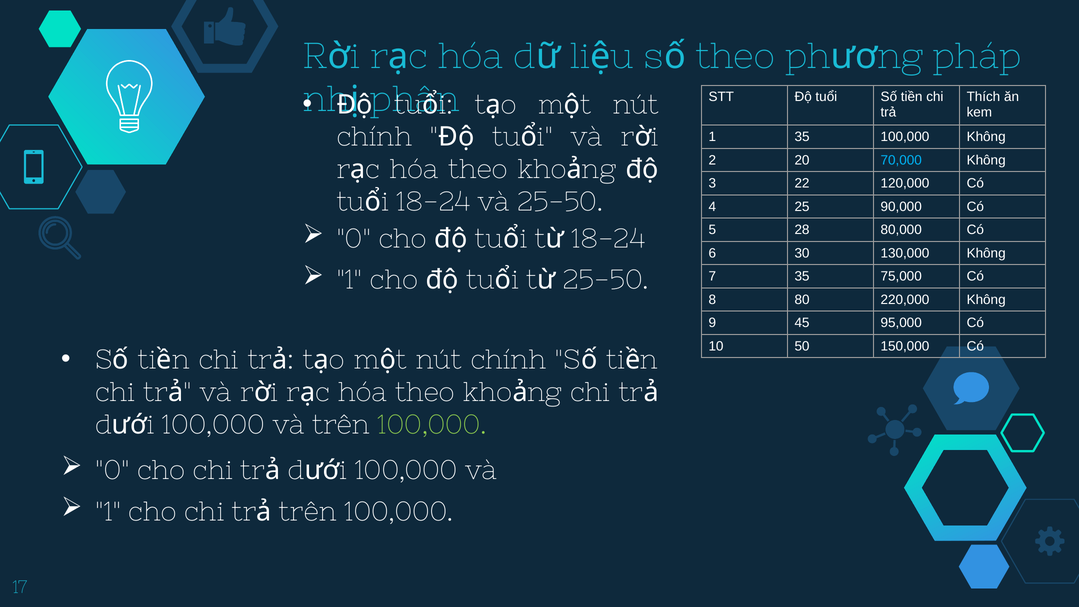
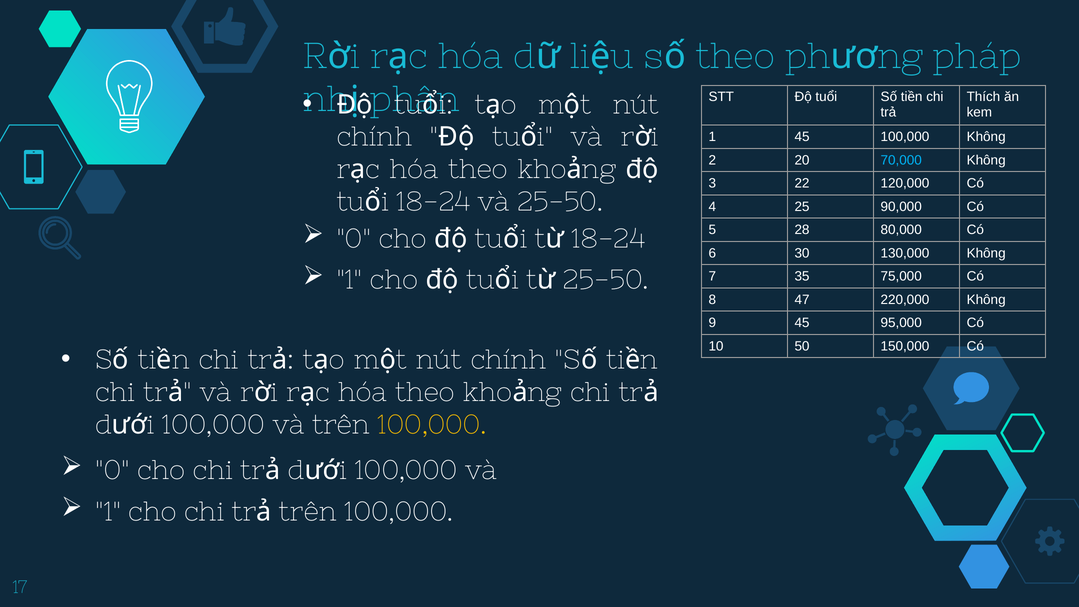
1 35: 35 -> 45 (802, 137)
80: 80 -> 47 (802, 300)
100,000 colour: light green -> yellow (432, 425)
